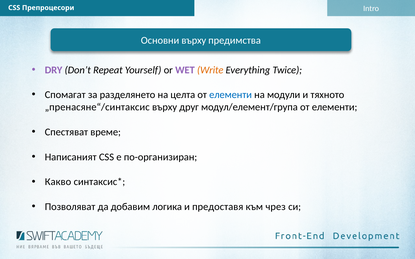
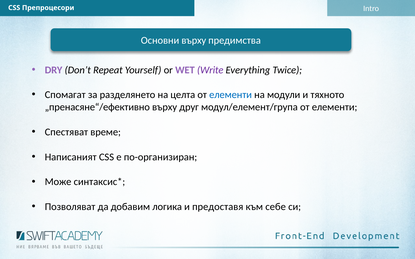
Write colour: orange -> purple (210, 70)
„пренасяне“/синтаксис: „пренасяне“/синтаксис -> „пренасяне“/ефективно (97, 107)
Какво: Какво -> Може (58, 182)
чрез: чрез -> себе (276, 207)
